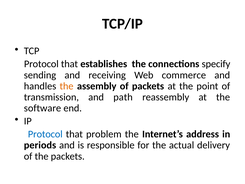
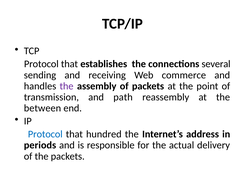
specify: specify -> several (216, 64)
the colour: orange -> purple (67, 86)
software: software -> between (42, 108)
problem: problem -> hundred (104, 134)
